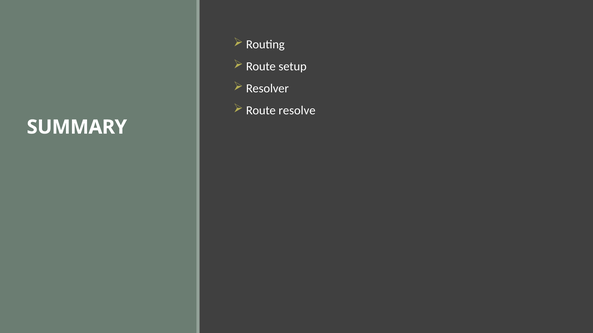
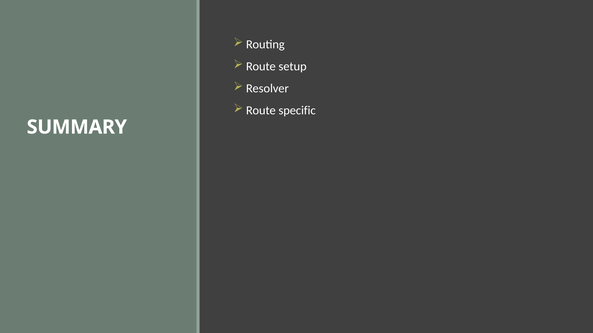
resolve: resolve -> specific (297, 110)
